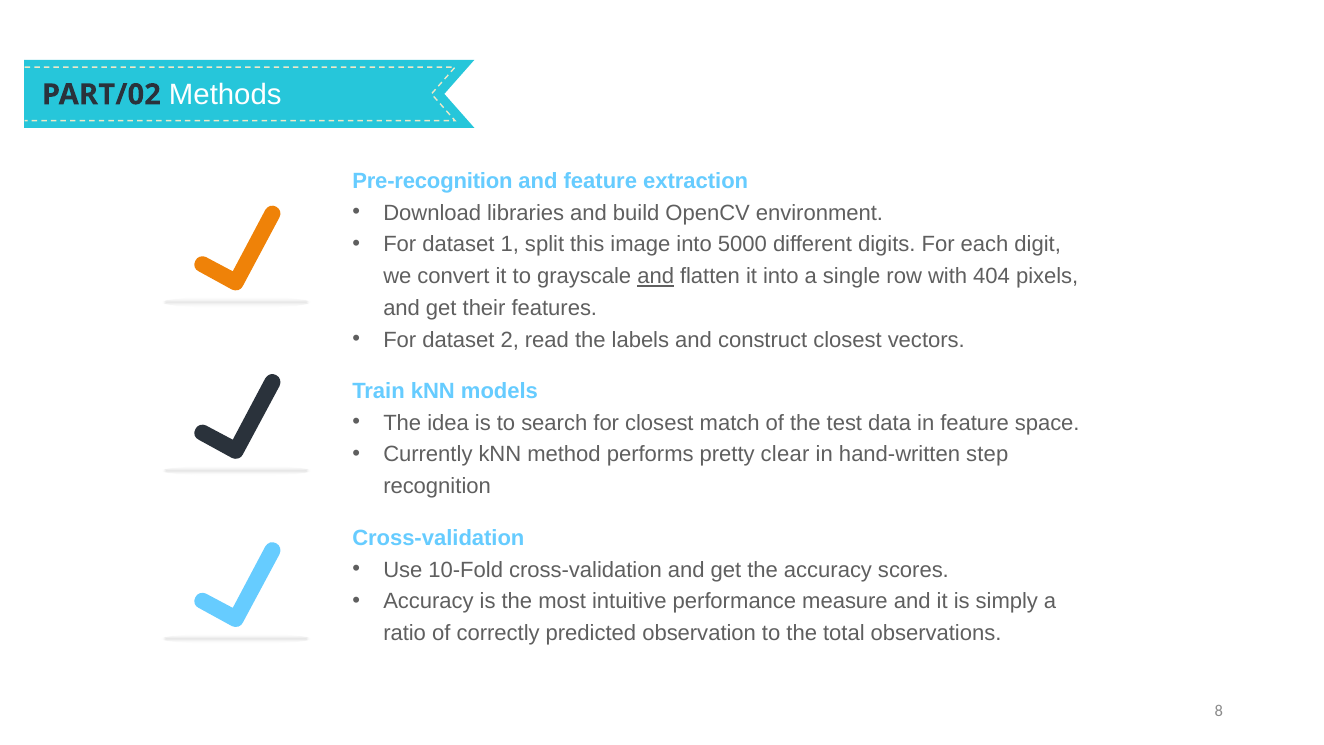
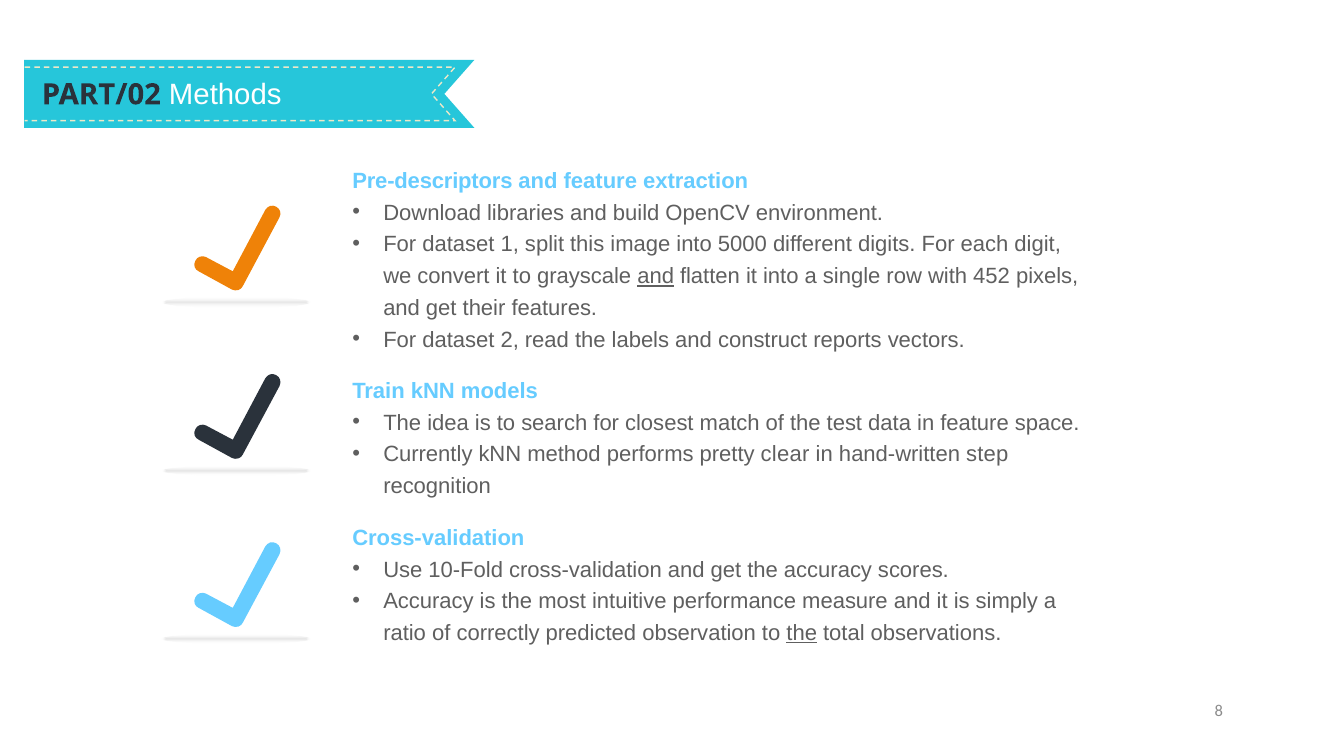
Pre-recognition: Pre-recognition -> Pre-descriptors (432, 181)
404: 404 -> 452 (992, 276)
construct closest: closest -> reports (848, 340)
the underline: none -> present (802, 633)
